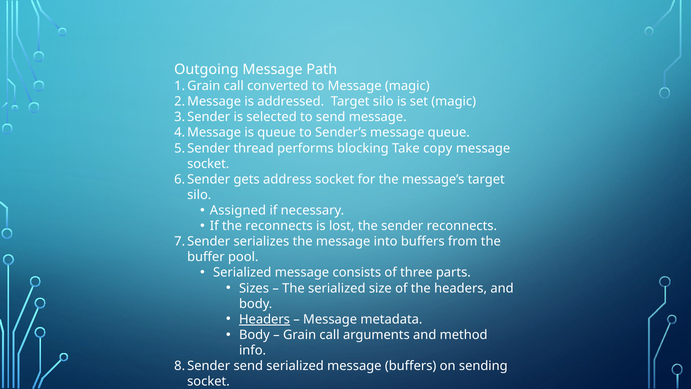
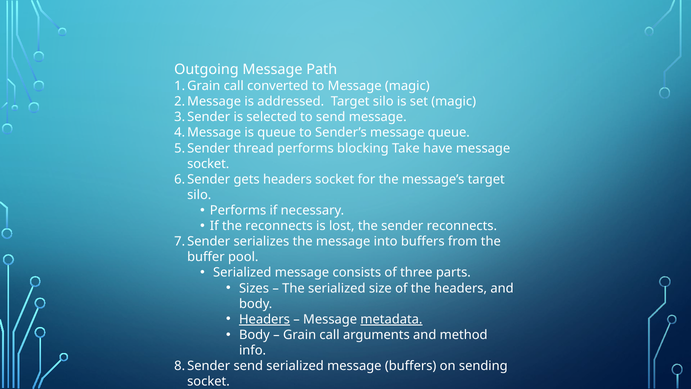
copy: copy -> have (438, 148)
gets address: address -> headers (287, 179)
Assigned: Assigned -> Performs (238, 210)
metadata underline: none -> present (391, 319)
